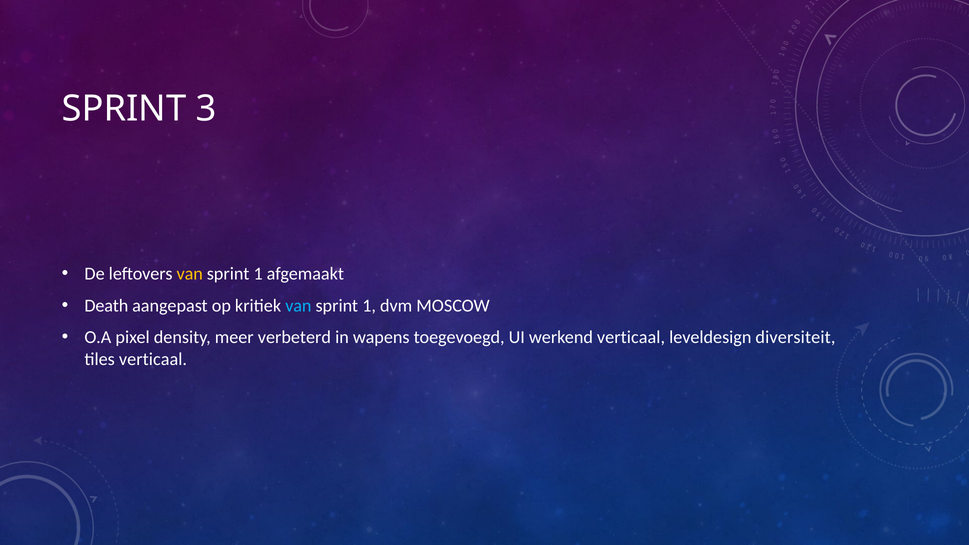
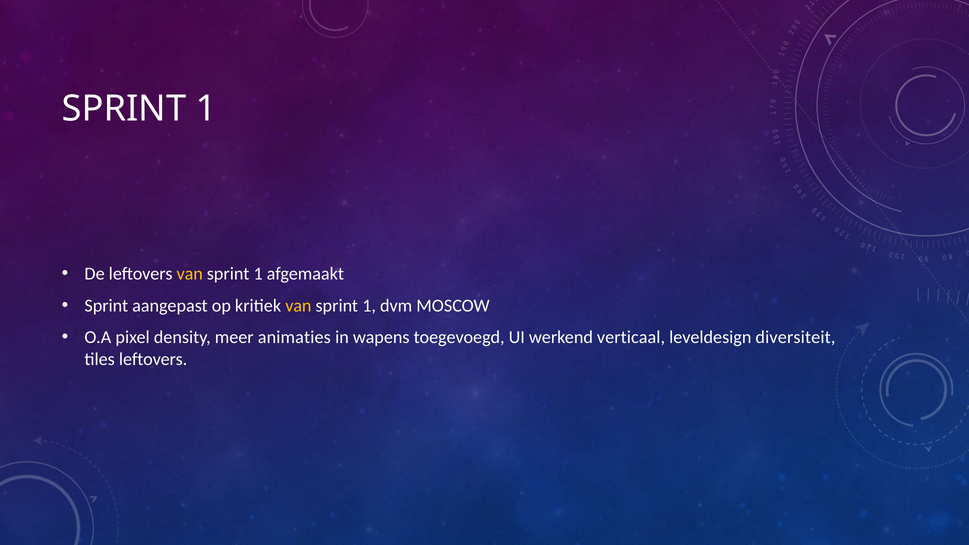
3: 3 -> 1 (206, 109)
Death: Death -> Sprint (106, 306)
van colour: light blue -> yellow (298, 306)
verbeterd: verbeterd -> animaties (294, 337)
tiles verticaal: verticaal -> leftovers (153, 359)
